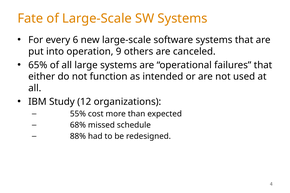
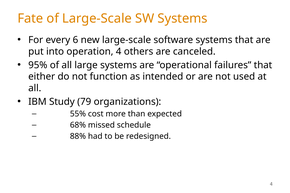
operation 9: 9 -> 4 (119, 52)
65%: 65% -> 95% (38, 65)
12: 12 -> 79 (84, 102)
